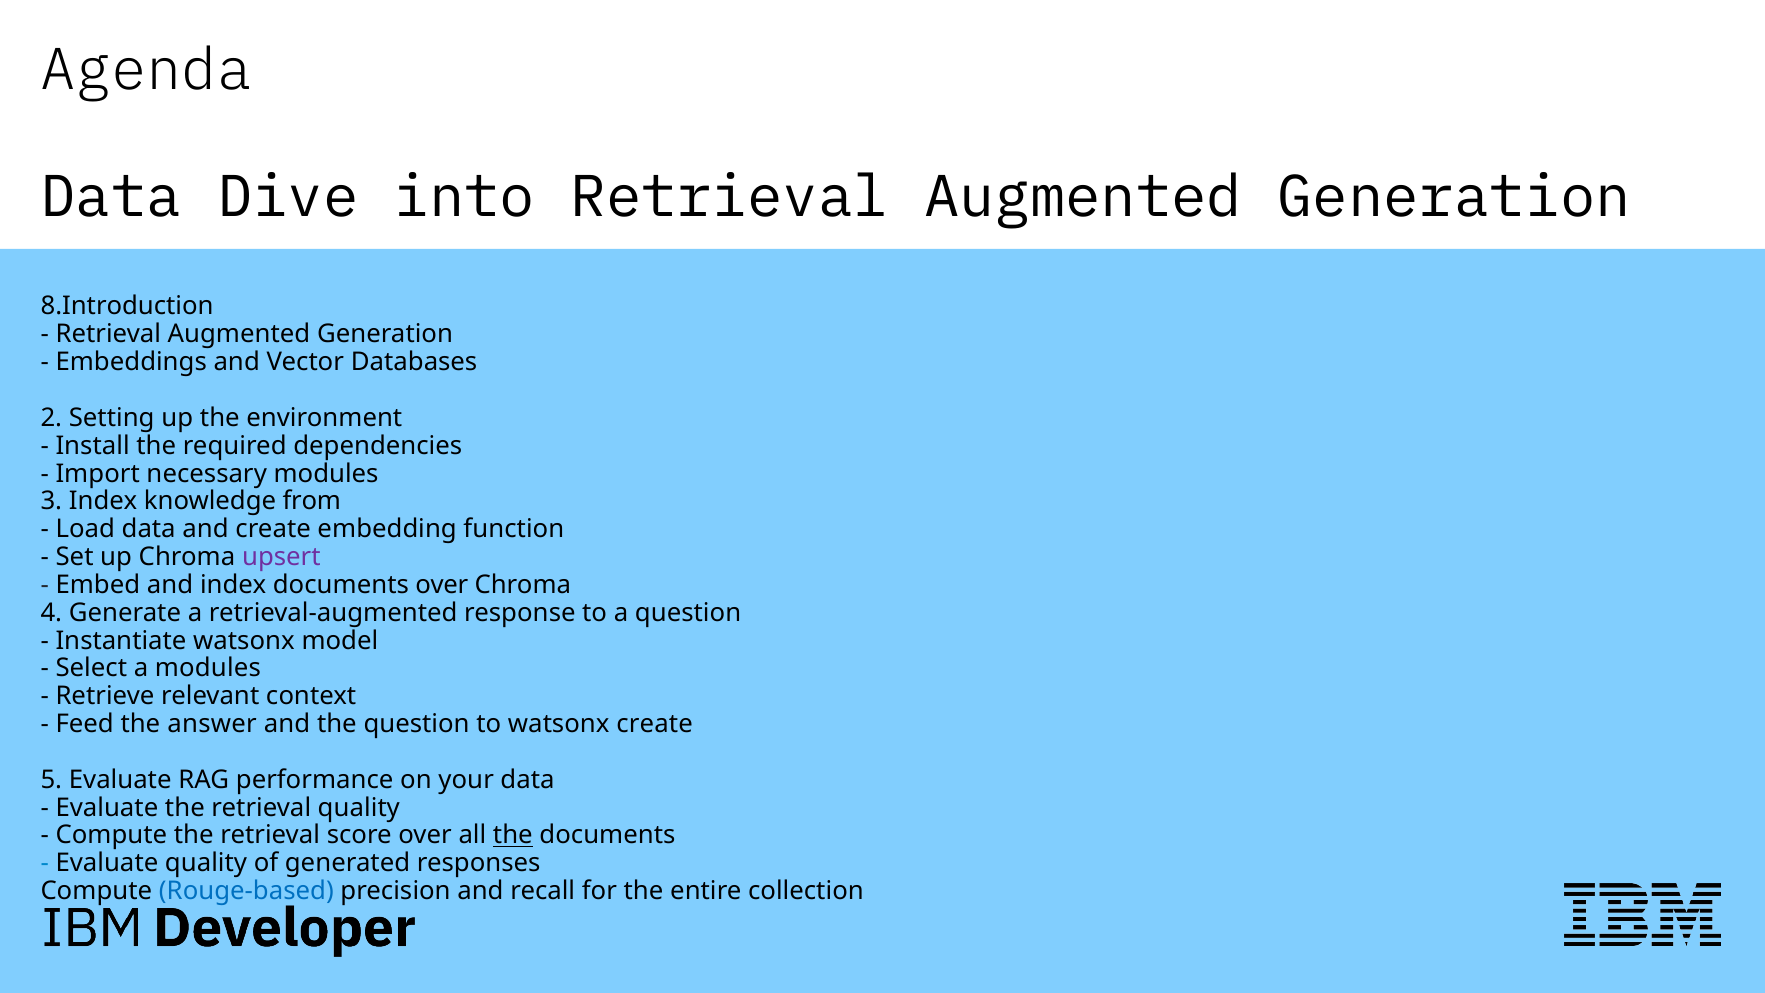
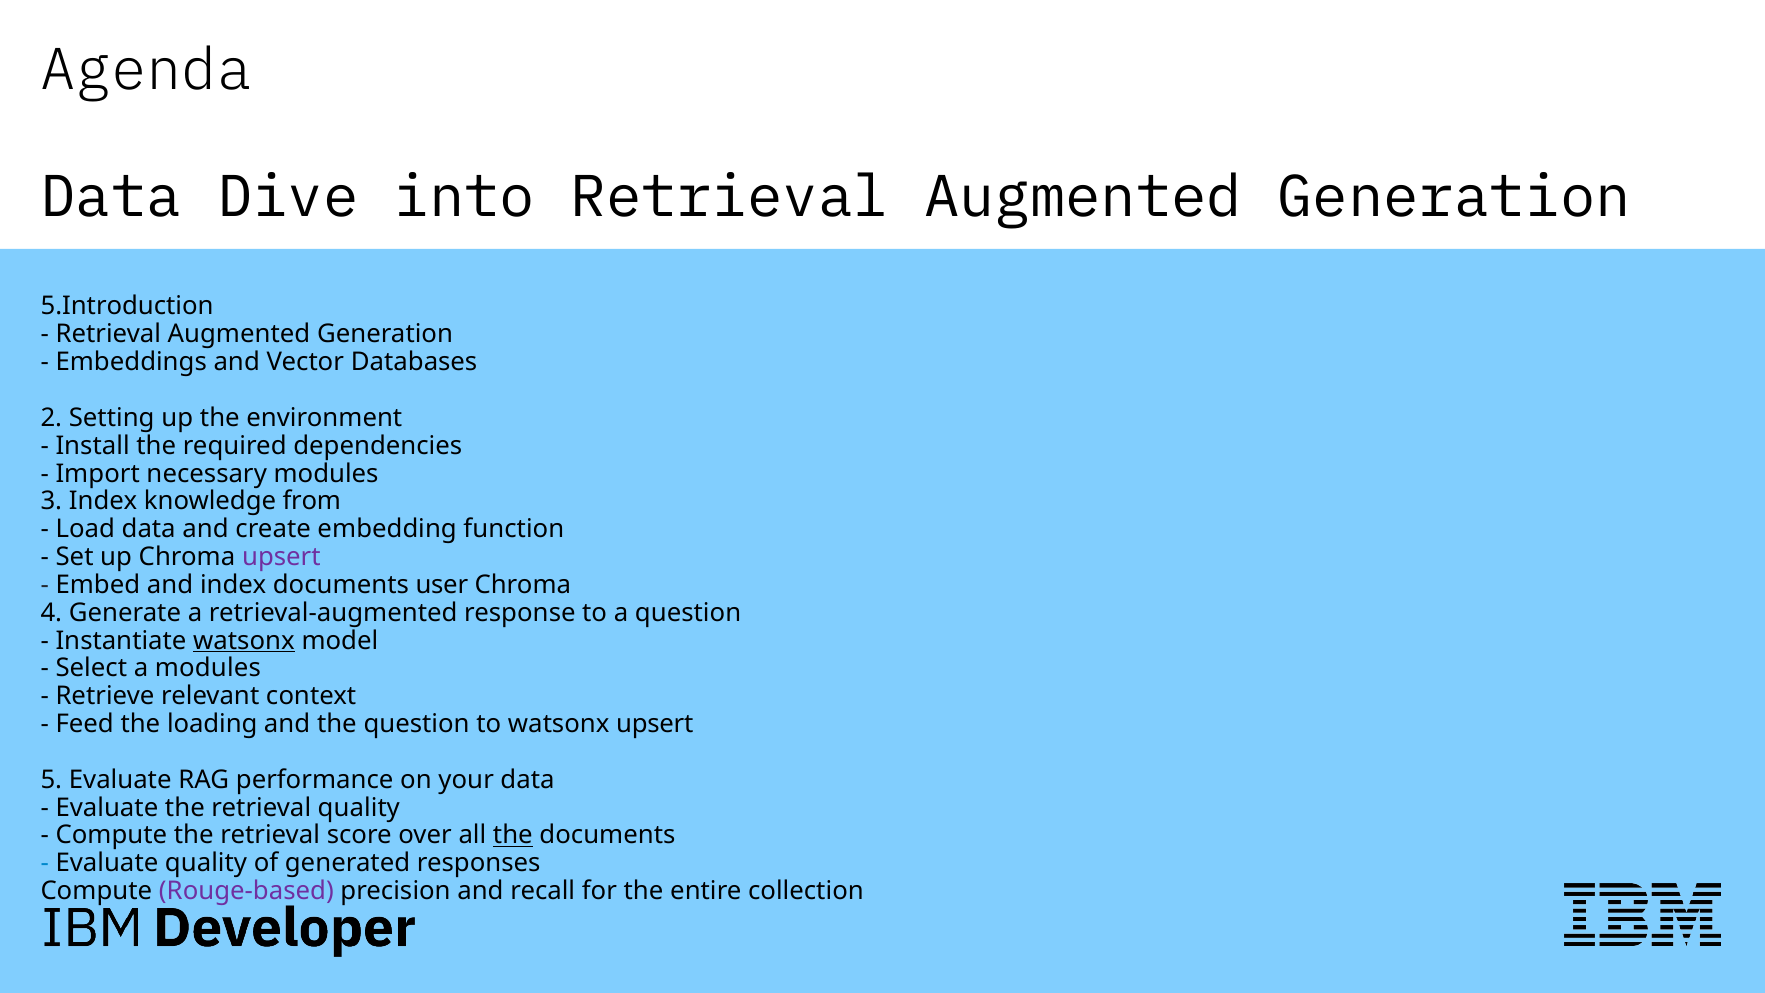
8.Introduction: 8.Introduction -> 5.Introduction (127, 306)
documents over: over -> user (442, 585)
watsonx underline: none -> present (244, 640)
answer: answer -> loading (212, 724)
watsonx create: create -> upsert (655, 724)
Rouge-based colour: blue -> purple (246, 891)
